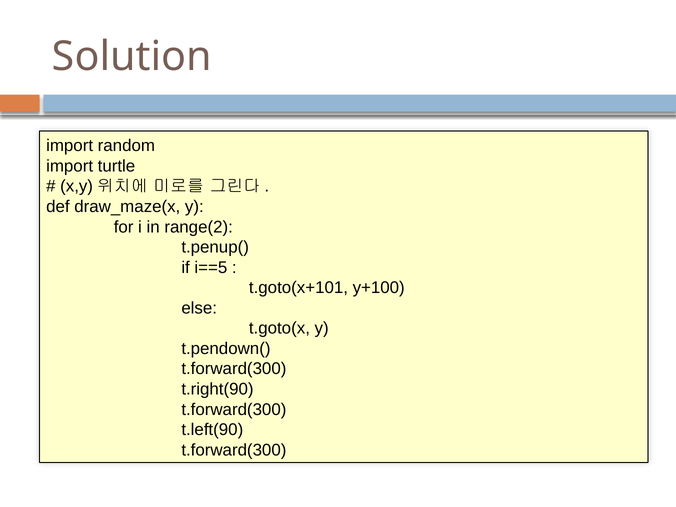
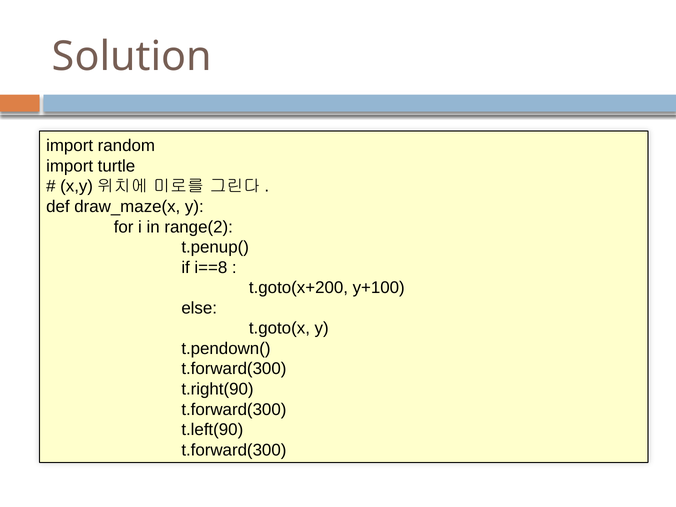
i==5: i==5 -> i==8 (211, 267)
t.goto(x+101: t.goto(x+101 -> t.goto(x+200 (298, 288)
